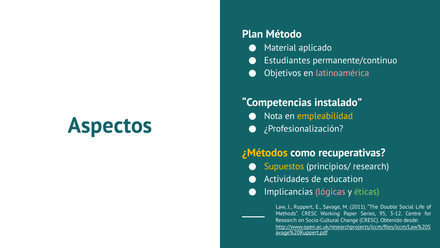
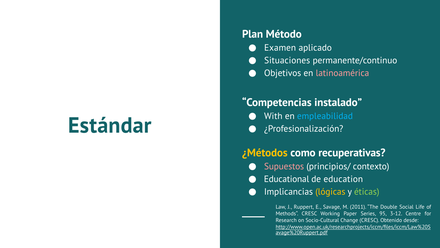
Material: Material -> Examen (280, 48)
Estudiantes: Estudiantes -> Situaciones (287, 60)
Nota: Nota -> With (273, 116)
empleabilidad colour: yellow -> light blue (325, 116)
Aspectos: Aspectos -> Estándar (110, 125)
Supuestos colour: yellow -> pink (284, 166)
principios/ research: research -> contexto (371, 166)
Actividades: Actividades -> Educational (287, 179)
lógicas colour: pink -> yellow (330, 191)
